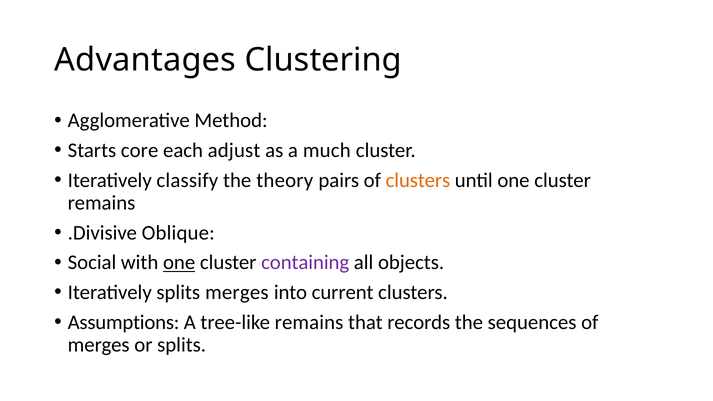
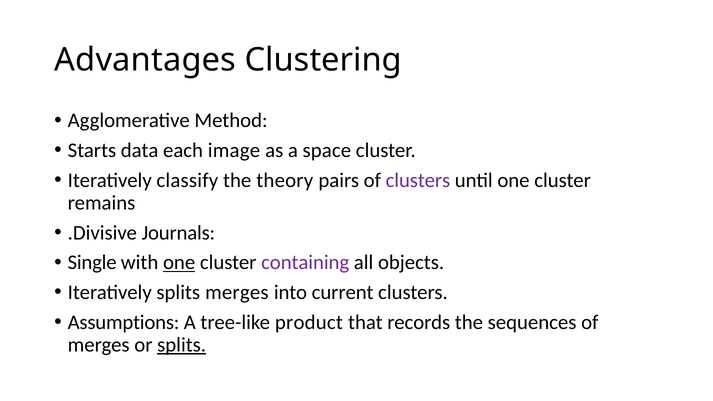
core: core -> data (140, 150)
adjust: adjust -> image (234, 150)
much: much -> space (327, 150)
clusters colour: orange -> purple (418, 180)
Oblique: Oblique -> Journals (178, 233)
Social: Social -> Single (92, 263)
tree-like remains: remains -> product (309, 322)
splits underline: none -> present (182, 345)
